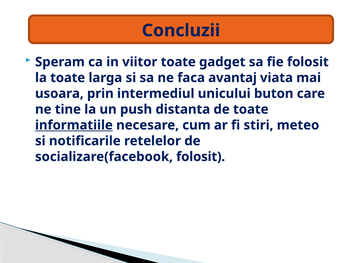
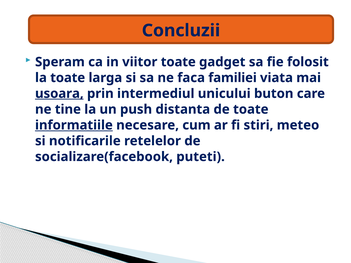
avantaj: avantaj -> familiei (233, 78)
usoara underline: none -> present (59, 94)
socializare(facebook folosit: folosit -> puteti (201, 157)
